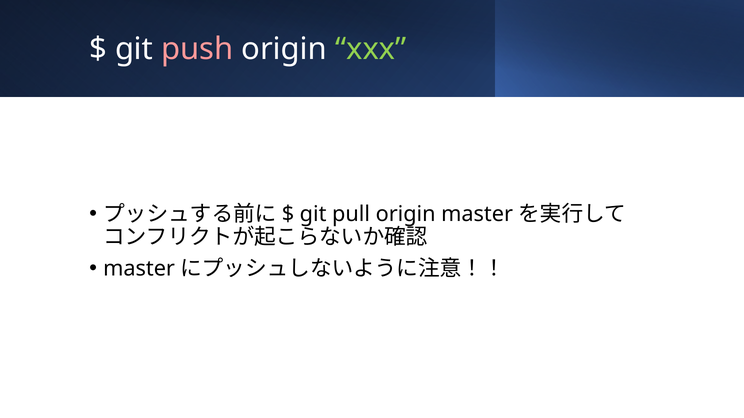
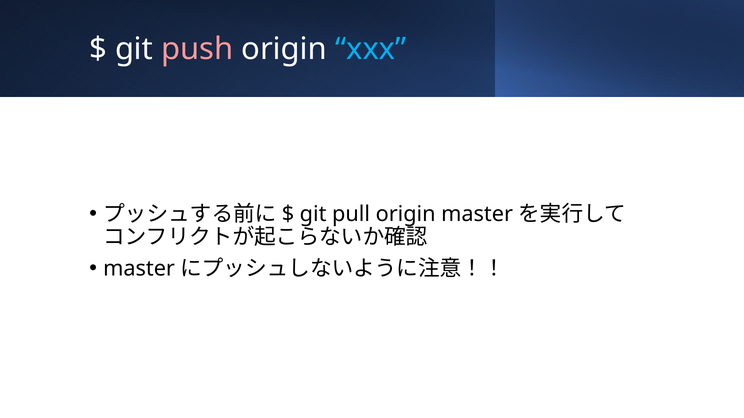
xxx colour: light green -> light blue (371, 49)
